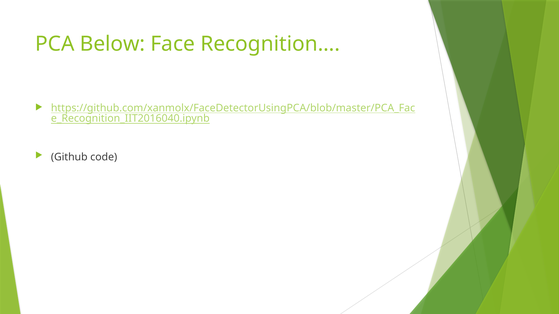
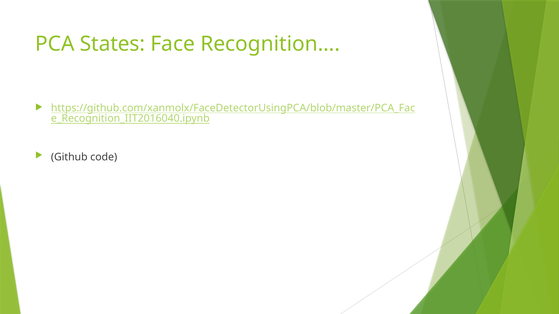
Below: Below -> States (113, 44)
